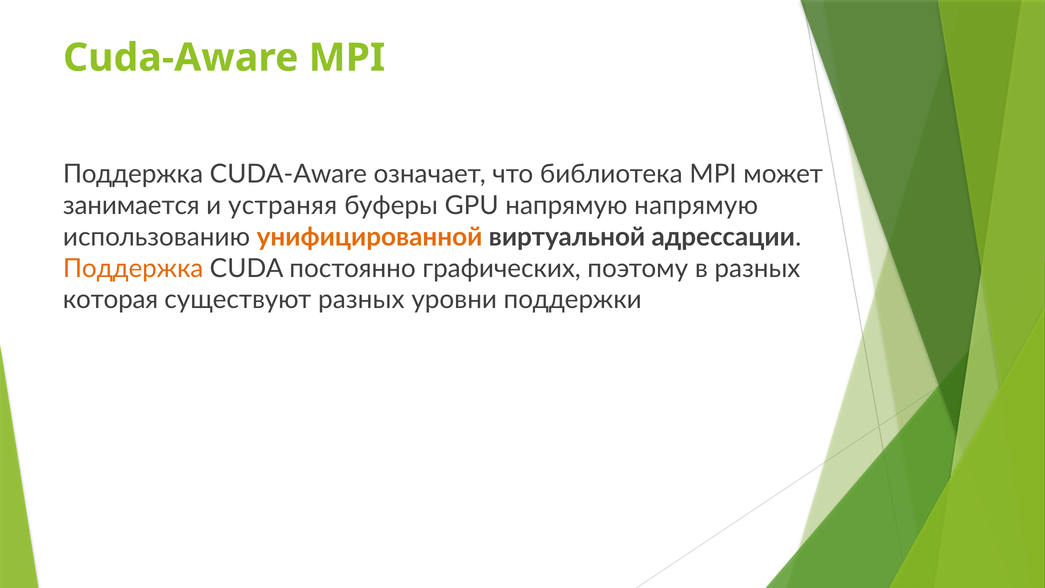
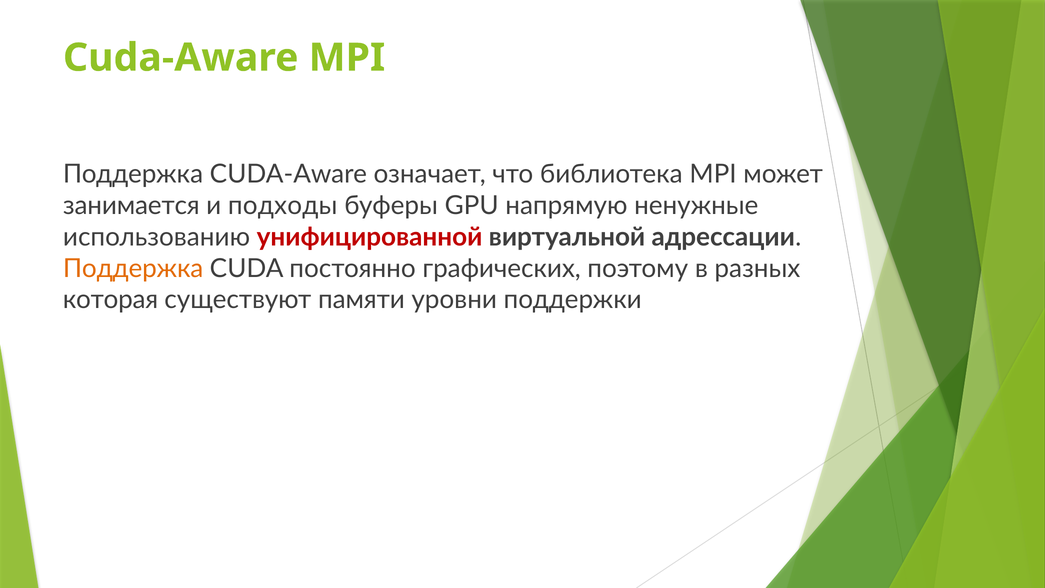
устраняя: устраняя -> подходы (283, 206)
напрямую напрямую: напрямую -> ненужные (696, 206)
унифицированной colour: orange -> red (370, 237)
существуют разных: разных -> памяти (361, 300)
